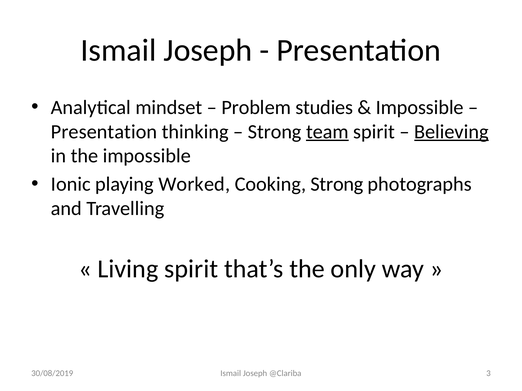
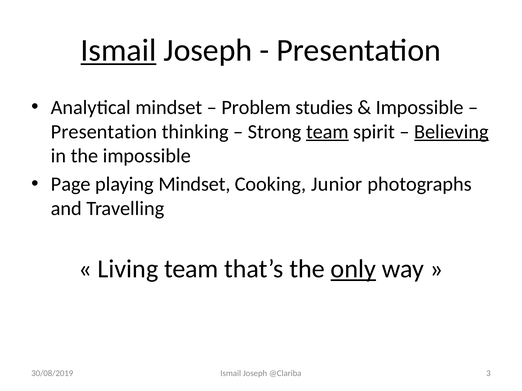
Ismail underline: none -> present (118, 51)
Ionic: Ionic -> Page (71, 185)
playing Worked: Worked -> Mindset (194, 185)
Cooking Strong: Strong -> Junior (337, 185)
Living spirit: spirit -> team (191, 269)
only underline: none -> present (353, 269)
